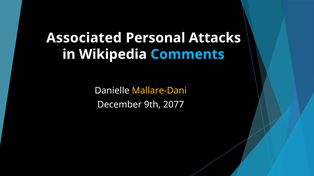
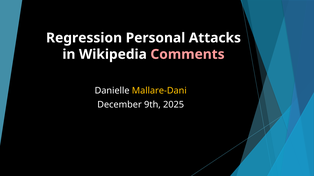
Associated: Associated -> Regression (84, 38)
Comments colour: light blue -> pink (187, 54)
2077: 2077 -> 2025 (174, 105)
